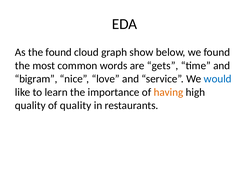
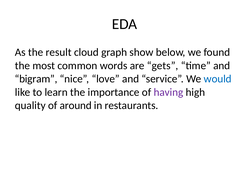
the found: found -> result (59, 52)
having colour: orange -> purple (168, 92)
of quality: quality -> around (76, 105)
